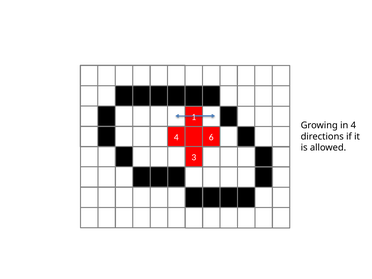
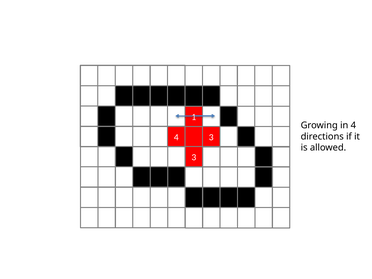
4 6: 6 -> 3 (211, 137)
